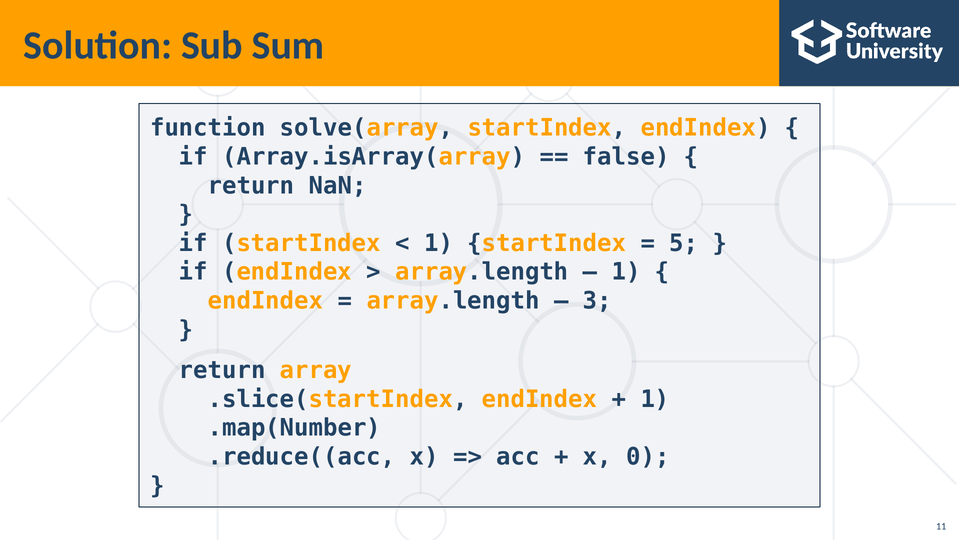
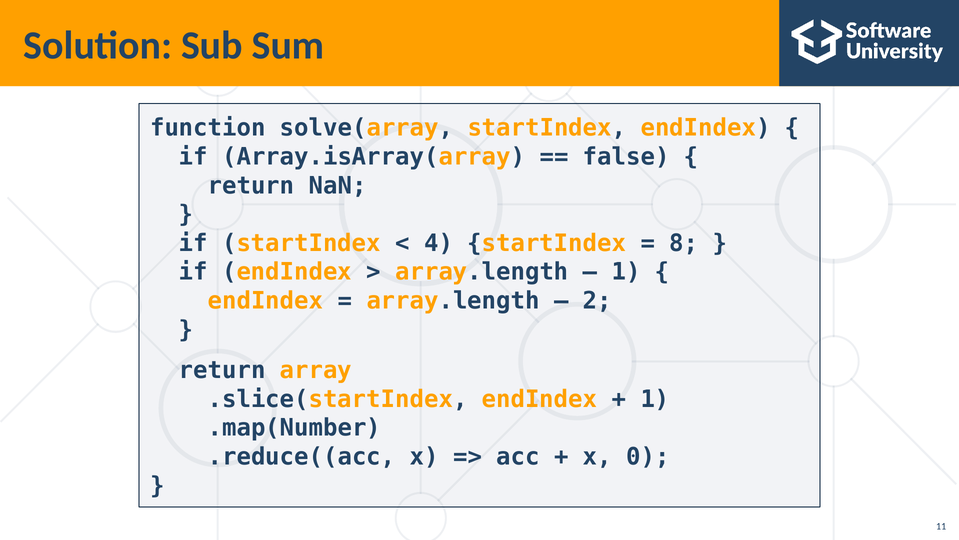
1: 1 -> 4 (439, 243)
5: 5 -> 8 (684, 243)
3: 3 -> 2 (597, 301)
